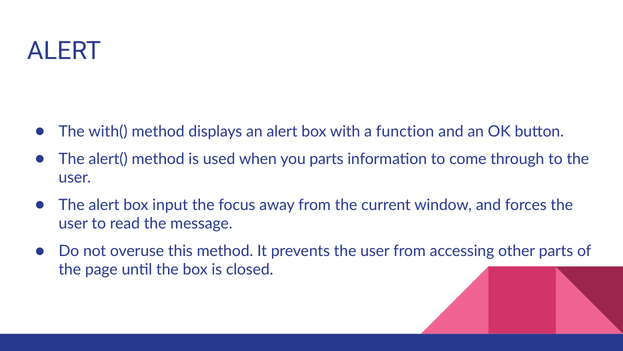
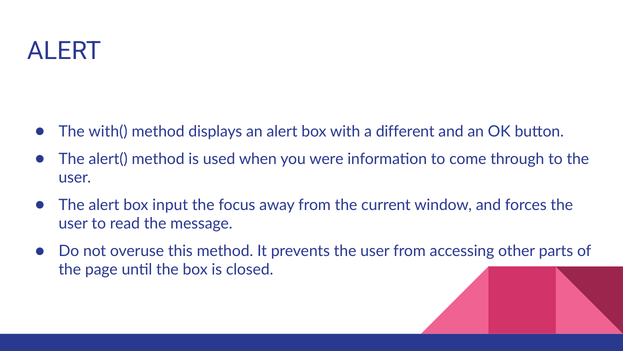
function: function -> different (405, 131)
you parts: parts -> were (326, 159)
